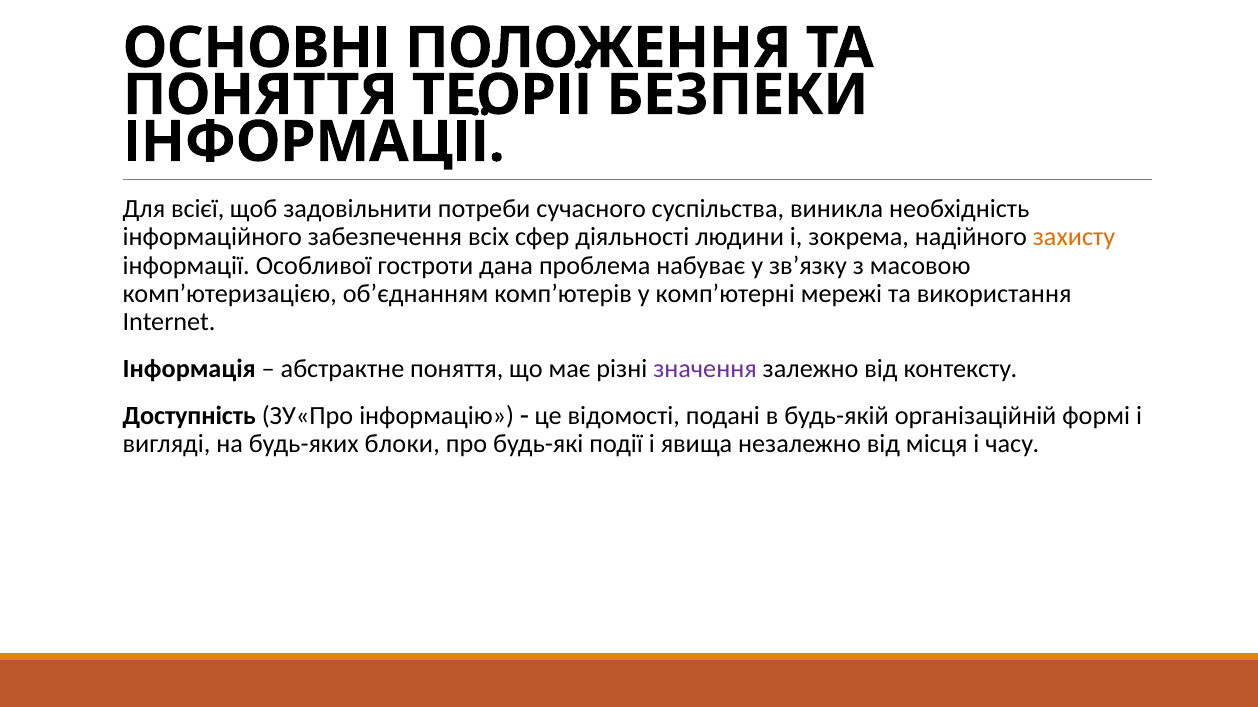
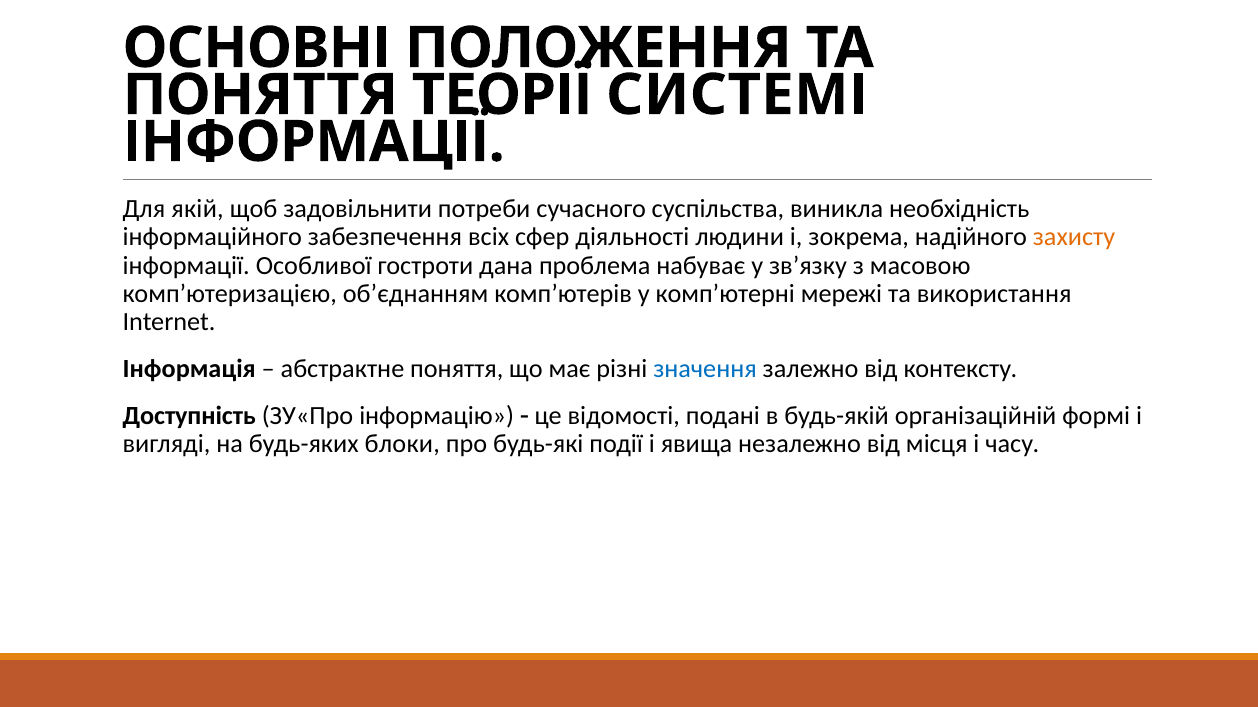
БЕЗПЕКИ: БЕЗПЕКИ -> СИСТЕМІ (737, 95)
всієї: всієї -> якій (198, 209)
значення colour: purple -> blue (705, 369)
